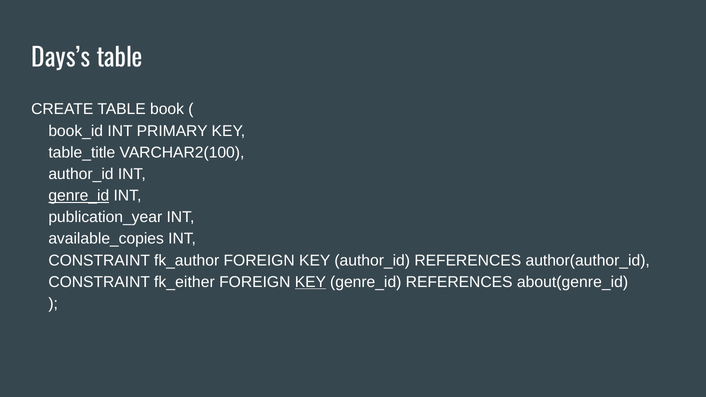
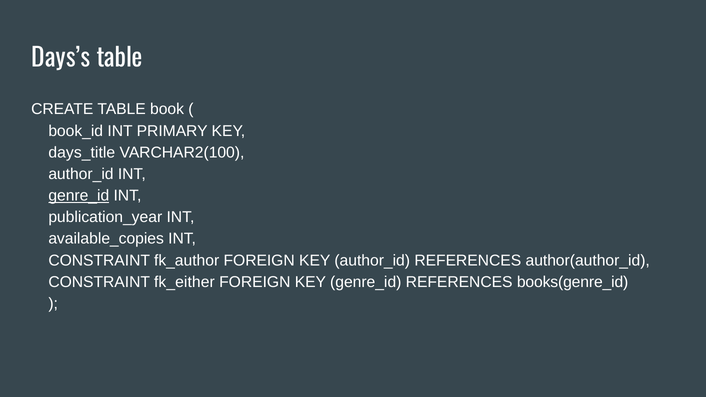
table_title: table_title -> days_title (82, 153)
KEY underline: present -> none (310, 282)
about(genre_id: about(genre_id -> books(genre_id (573, 282)
